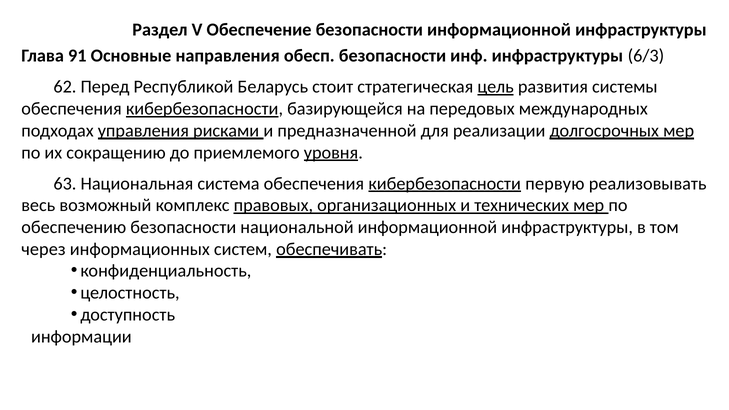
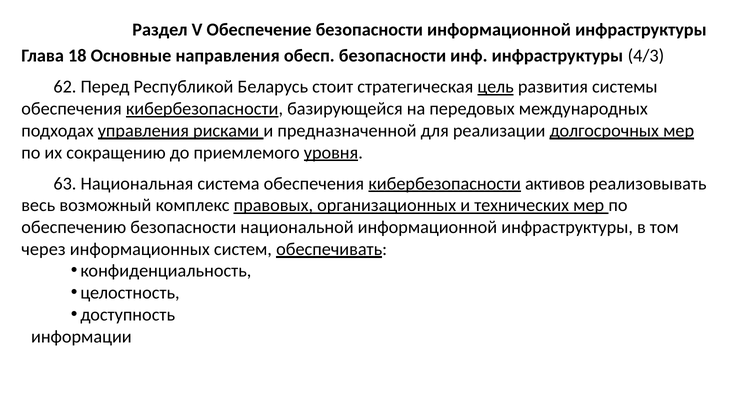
91: 91 -> 18 (77, 56)
6/3: 6/3 -> 4/3 (646, 56)
первую: первую -> активов (555, 184)
